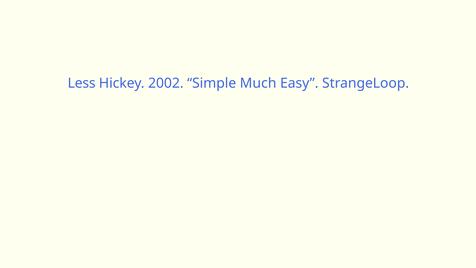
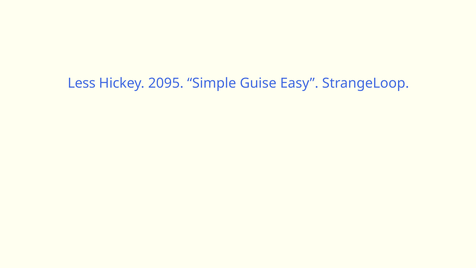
2002: 2002 -> 2095 (166, 83)
Much: Much -> Guise (258, 83)
